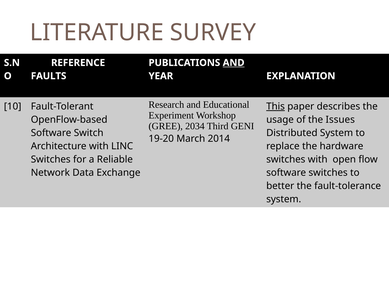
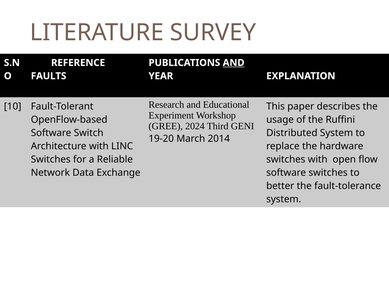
This underline: present -> none (276, 106)
Issues: Issues -> Ruffini (340, 120)
2034: 2034 -> 2024 (195, 126)
